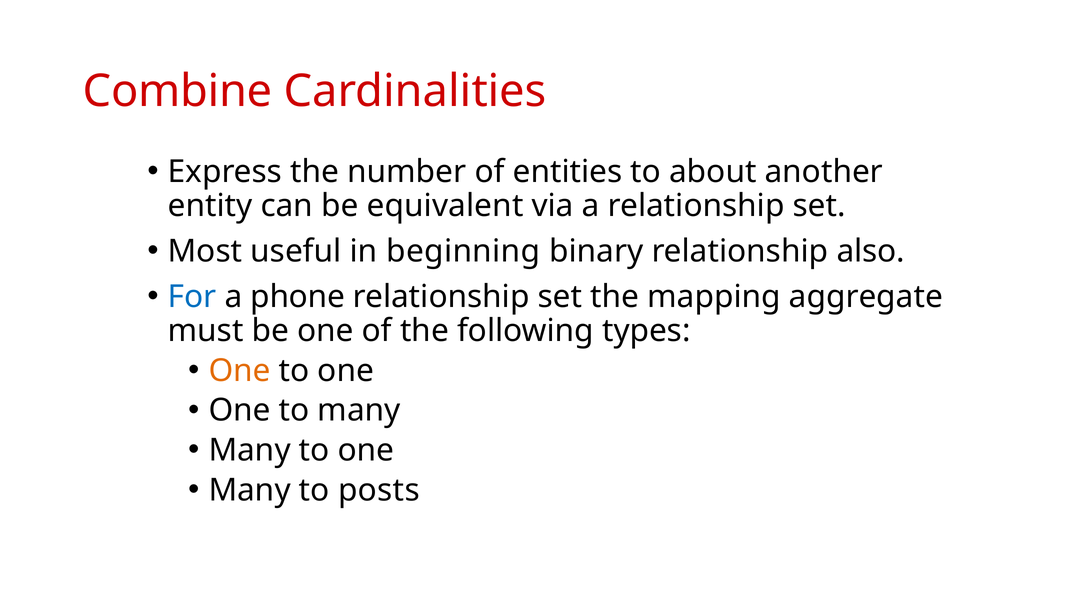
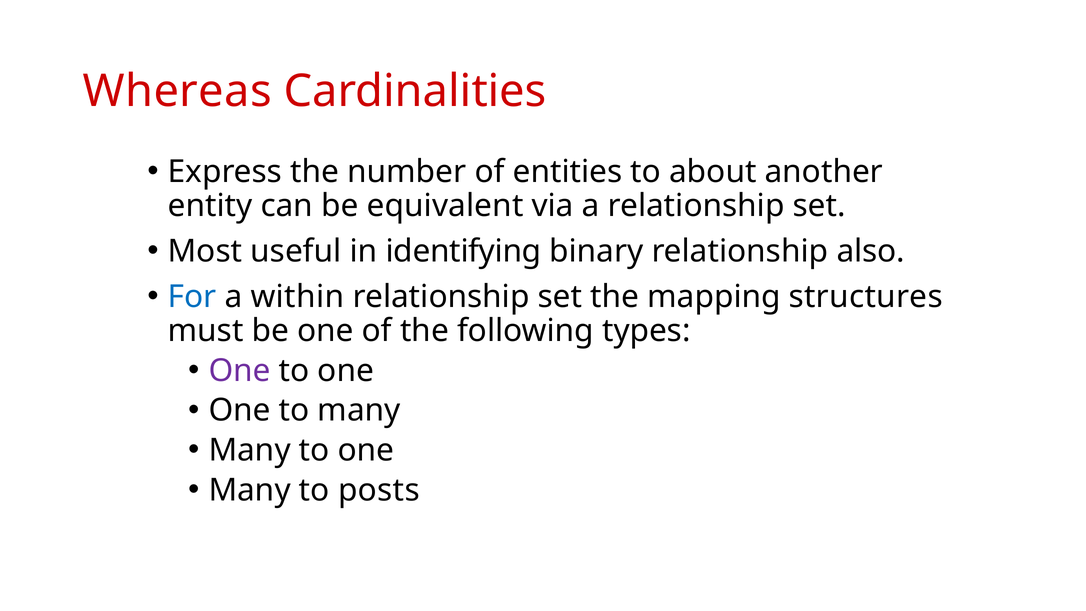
Combine: Combine -> Whereas (177, 91)
beginning: beginning -> identifying (464, 251)
phone: phone -> within (297, 297)
aggregate: aggregate -> structures (866, 297)
One colour: orange -> purple (240, 371)
